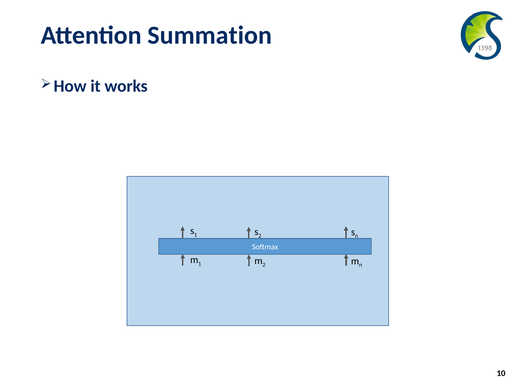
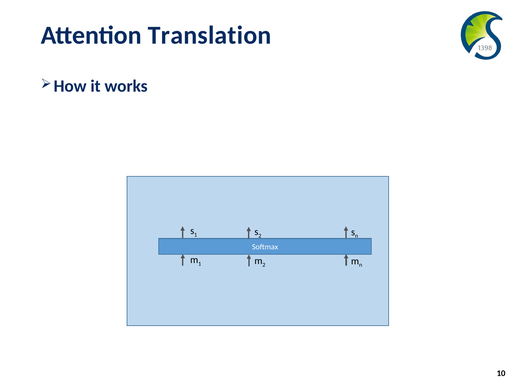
Summation: Summation -> Translation (210, 35)
